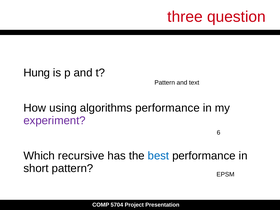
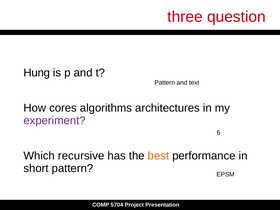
using: using -> cores (63, 108)
algorithms performance: performance -> architectures (168, 108)
best colour: blue -> orange (158, 156)
